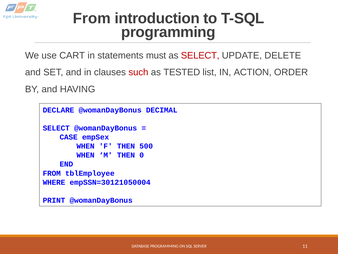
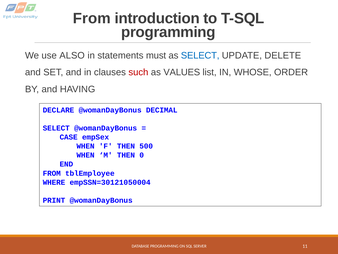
CART: CART -> ALSO (72, 55)
SELECT colour: red -> blue (200, 55)
TESTED: TESTED -> VALUES (182, 72)
ACTION: ACTION -> WHOSE (253, 72)
